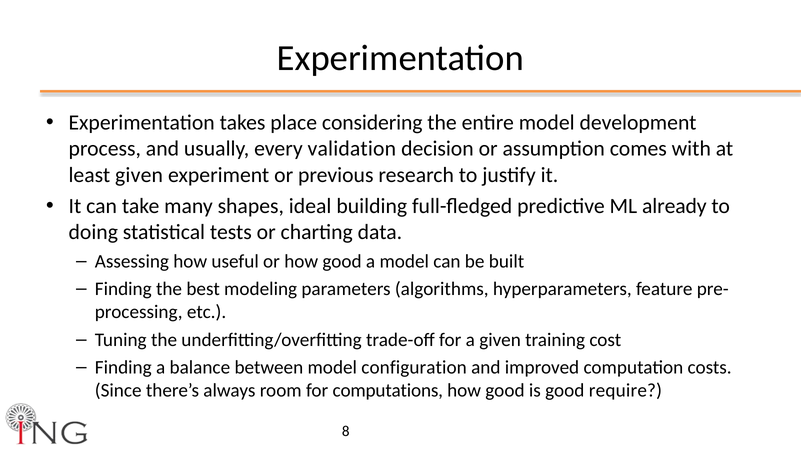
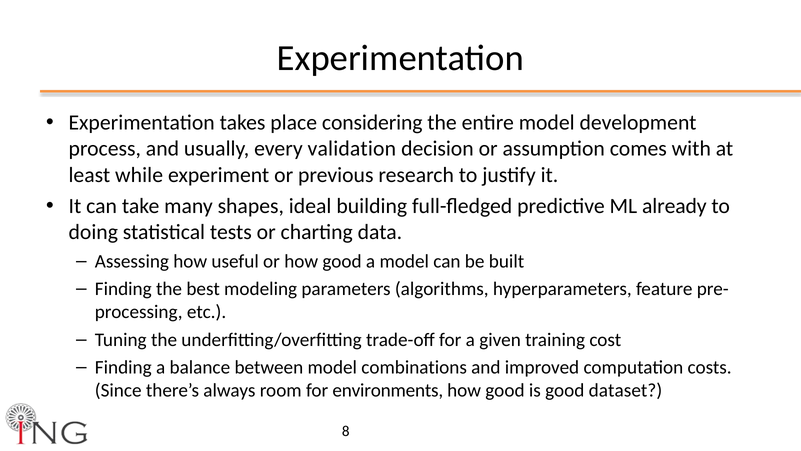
least given: given -> while (139, 175)
configuration: configuration -> combinations (414, 367)
computations: computations -> environments (388, 390)
require: require -> dataset (625, 390)
